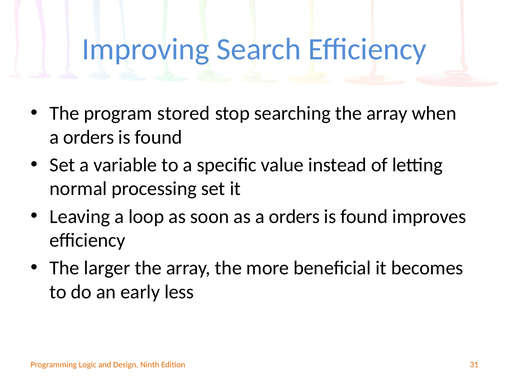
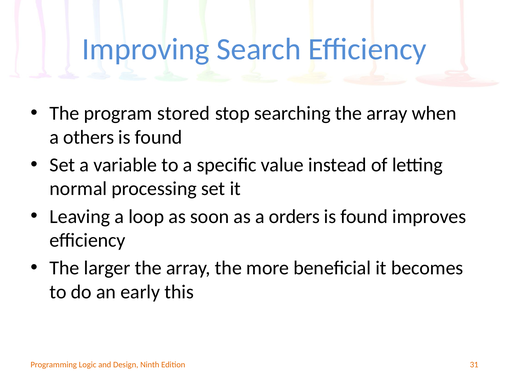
orders: orders -> others (89, 137)
less: less -> this (179, 292)
